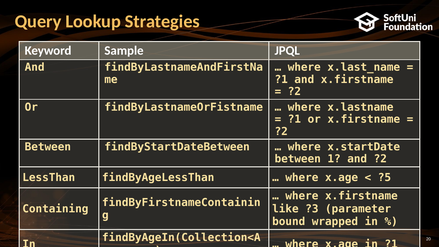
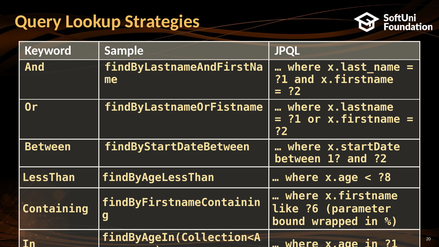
?5: ?5 -> ?8 (384, 177)
?3: ?3 -> ?6 (312, 209)
